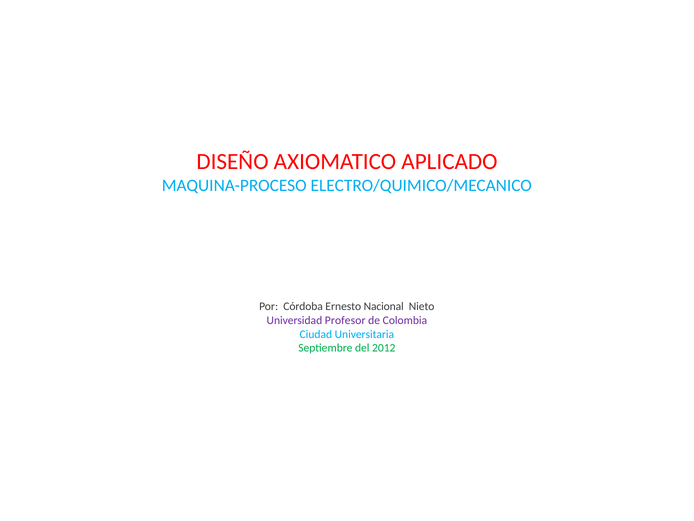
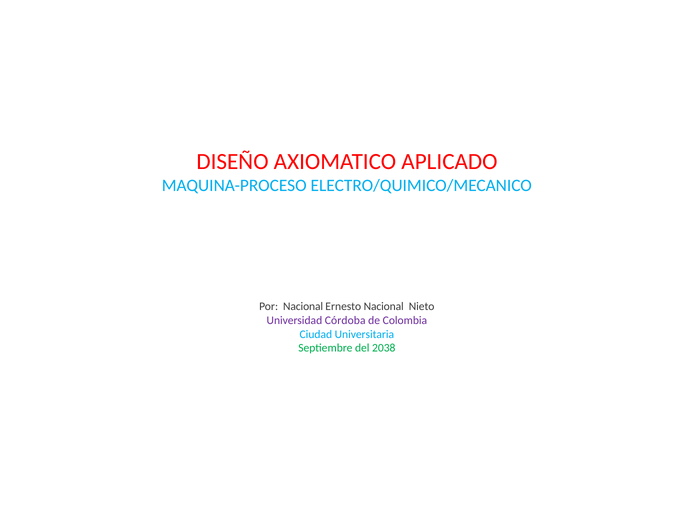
Por Córdoba: Córdoba -> Nacional (303, 306)
Profesor: Profesor -> Córdoba (345, 320)
2012: 2012 -> 2038 (384, 348)
